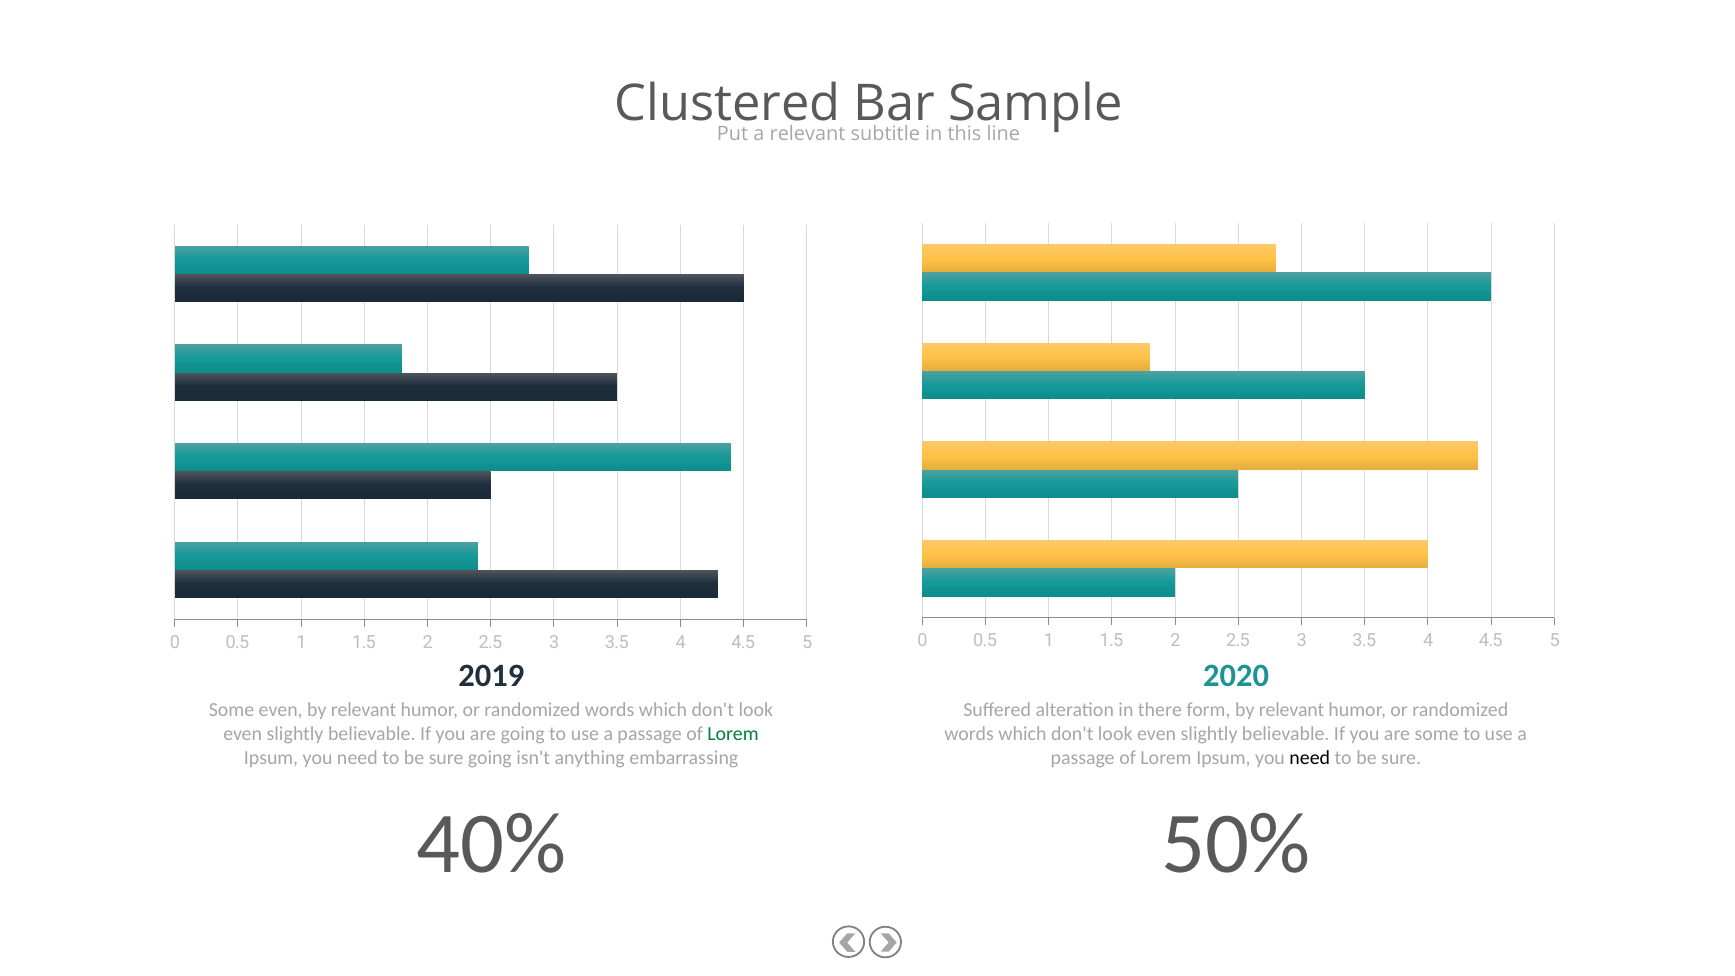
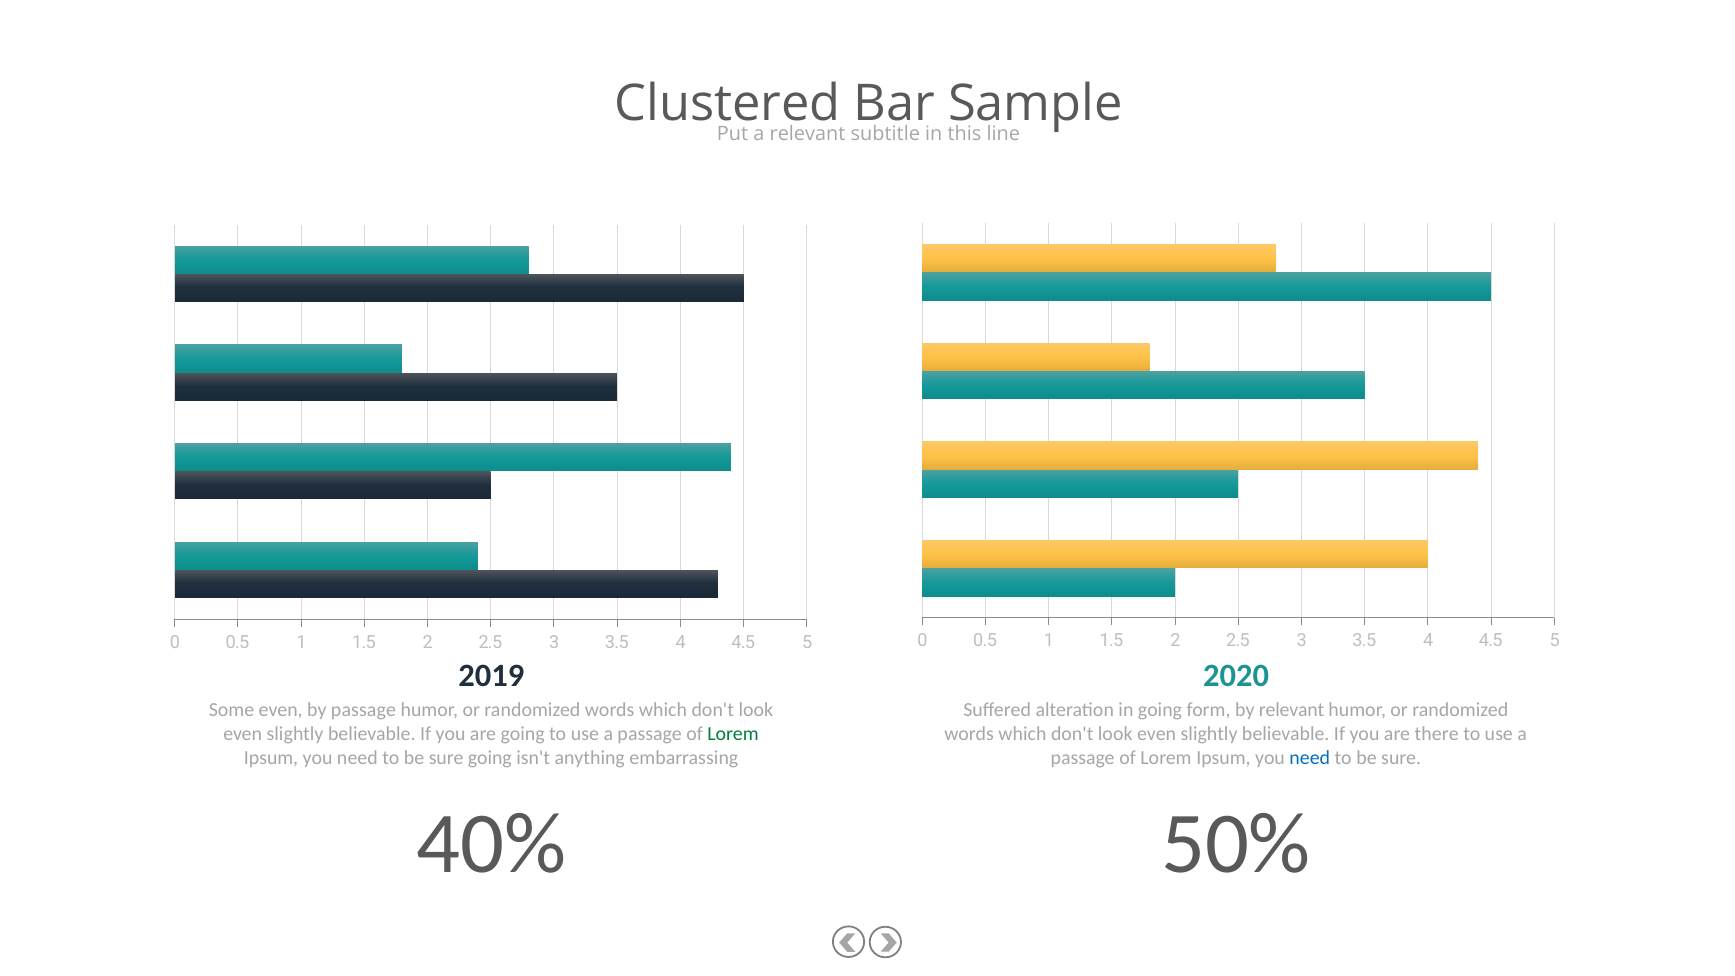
relevant: relevant -> passage (363, 710)
in there: there -> going (1160, 710)
are some: some -> there (1437, 734)
need colour: black -> blue (1310, 758)
